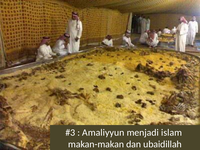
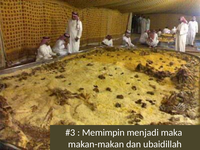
Amaliyyun: Amaliyyun -> Memimpin (103, 133)
islam: islam -> maka (172, 133)
